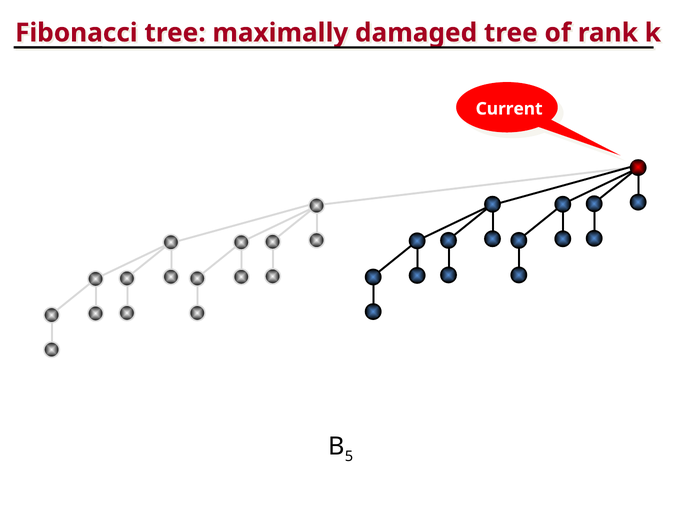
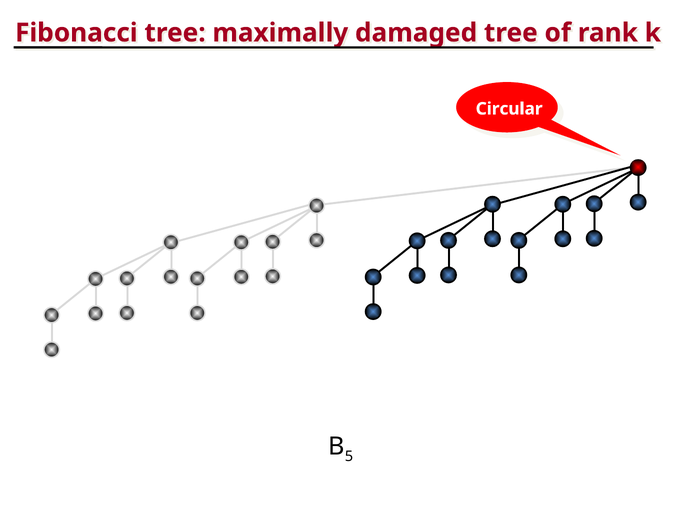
Current: Current -> Circular (509, 109)
